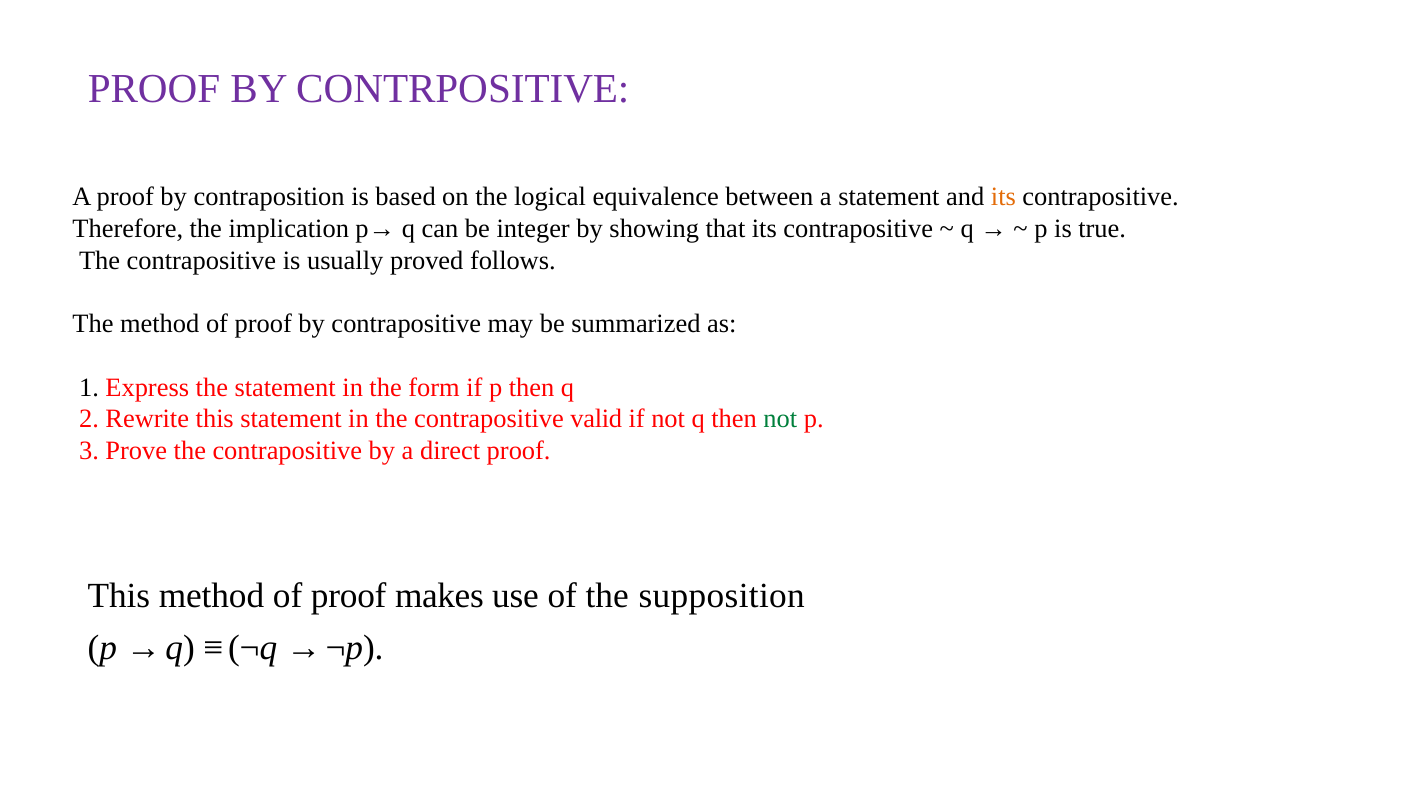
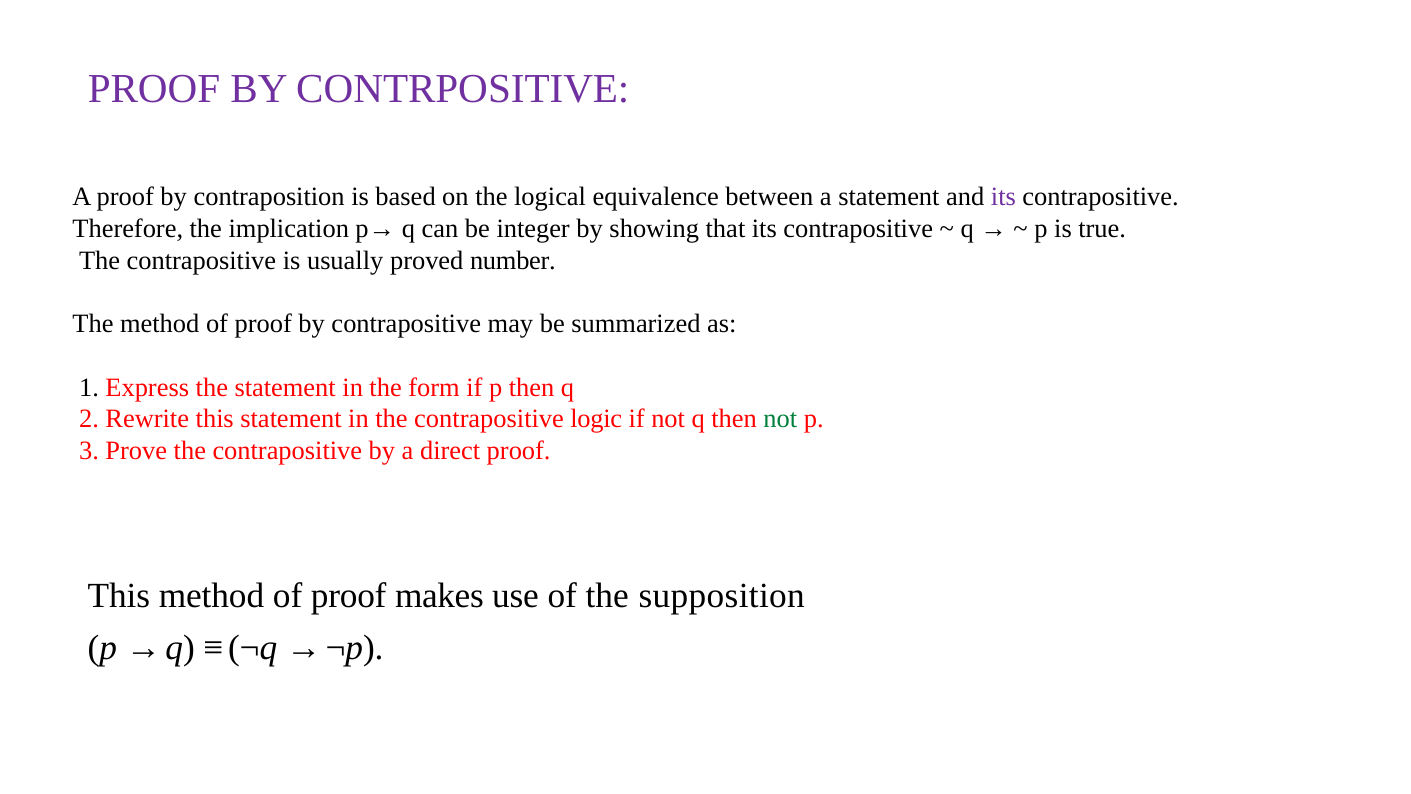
its colour: orange -> purple (1003, 197)
follows: follows -> number (513, 260)
valid: valid -> logic (596, 419)
